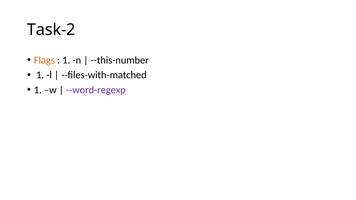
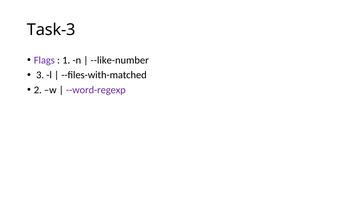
Task-2: Task-2 -> Task-3 (51, 30)
Flags colour: orange -> purple (44, 60)
--this-number: --this-number -> --like-number (120, 60)
1: 1 -> 3 (40, 75)
1: 1 -> 2 (38, 90)
